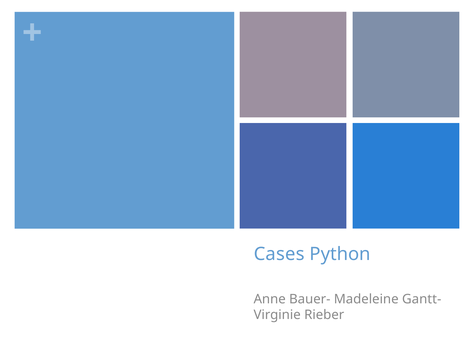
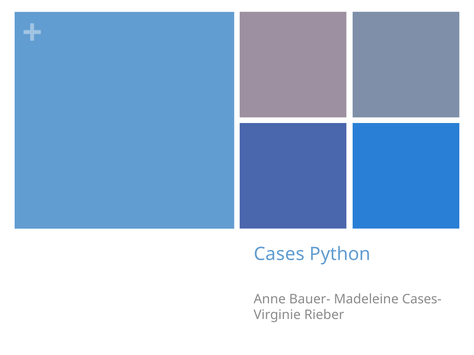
Gantt-: Gantt- -> Cases- (422, 300)
